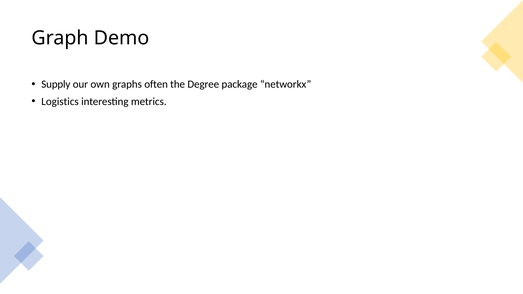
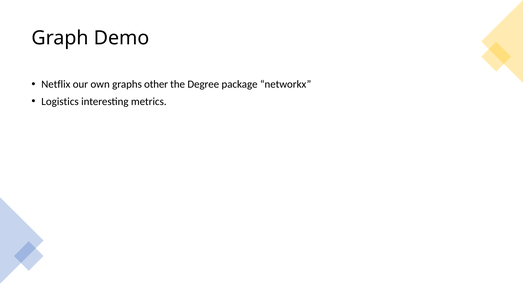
Supply: Supply -> Netflix (56, 84)
often: often -> other (156, 84)
